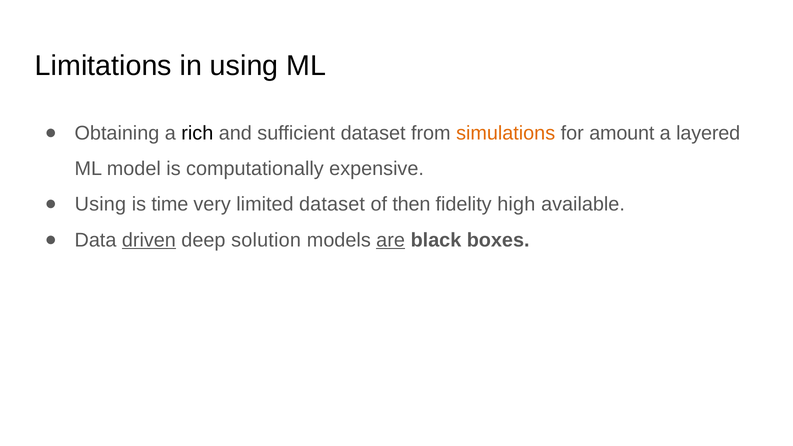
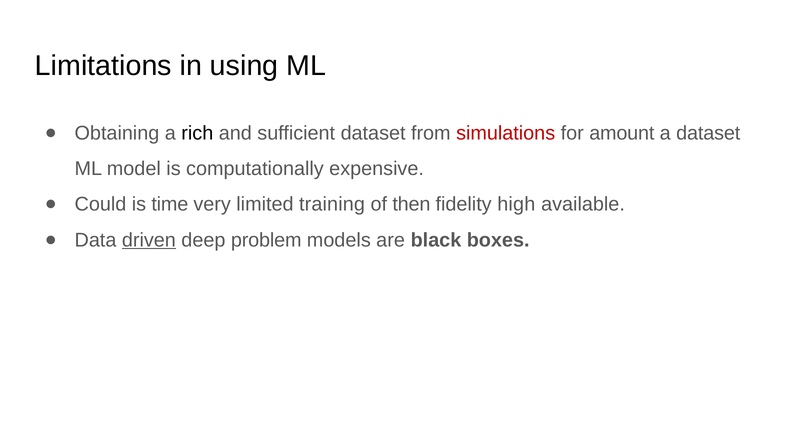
simulations colour: orange -> red (506, 133)
a layered: layered -> dataset (708, 133)
Using: Using -> Could (100, 204)
limited dataset: dataset -> training (332, 204)
solution: solution -> problem (266, 240)
are underline: present -> none (391, 240)
